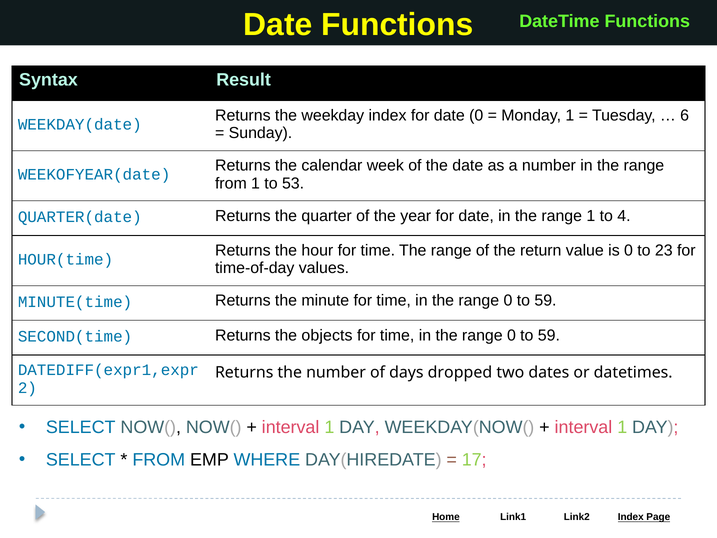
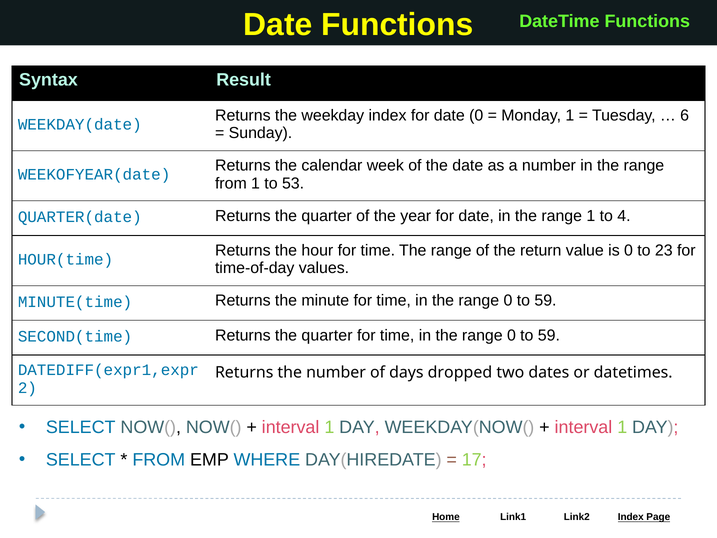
SECOND(time Returns the objects: objects -> quarter (327, 335)
